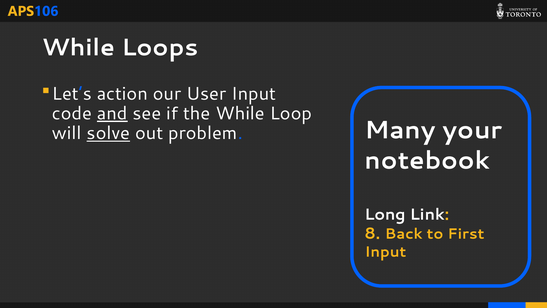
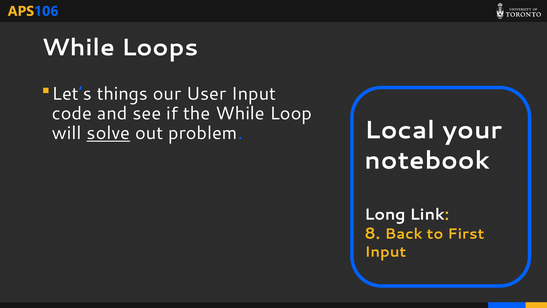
action: action -> things (122, 94)
and underline: present -> none (112, 113)
Many: Many -> Local (400, 130)
